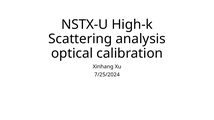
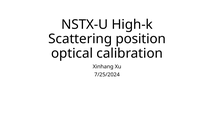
analysis: analysis -> position (141, 39)
